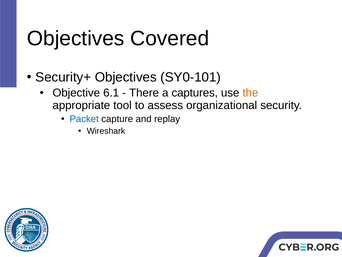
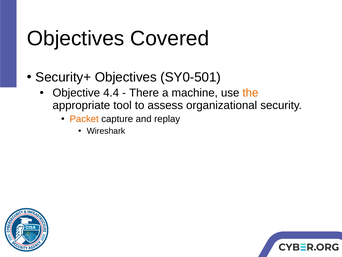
SY0-101: SY0-101 -> SY0-501 (191, 77)
6.1: 6.1 -> 4.4 (111, 93)
captures: captures -> machine (195, 93)
Packet colour: blue -> orange (84, 119)
